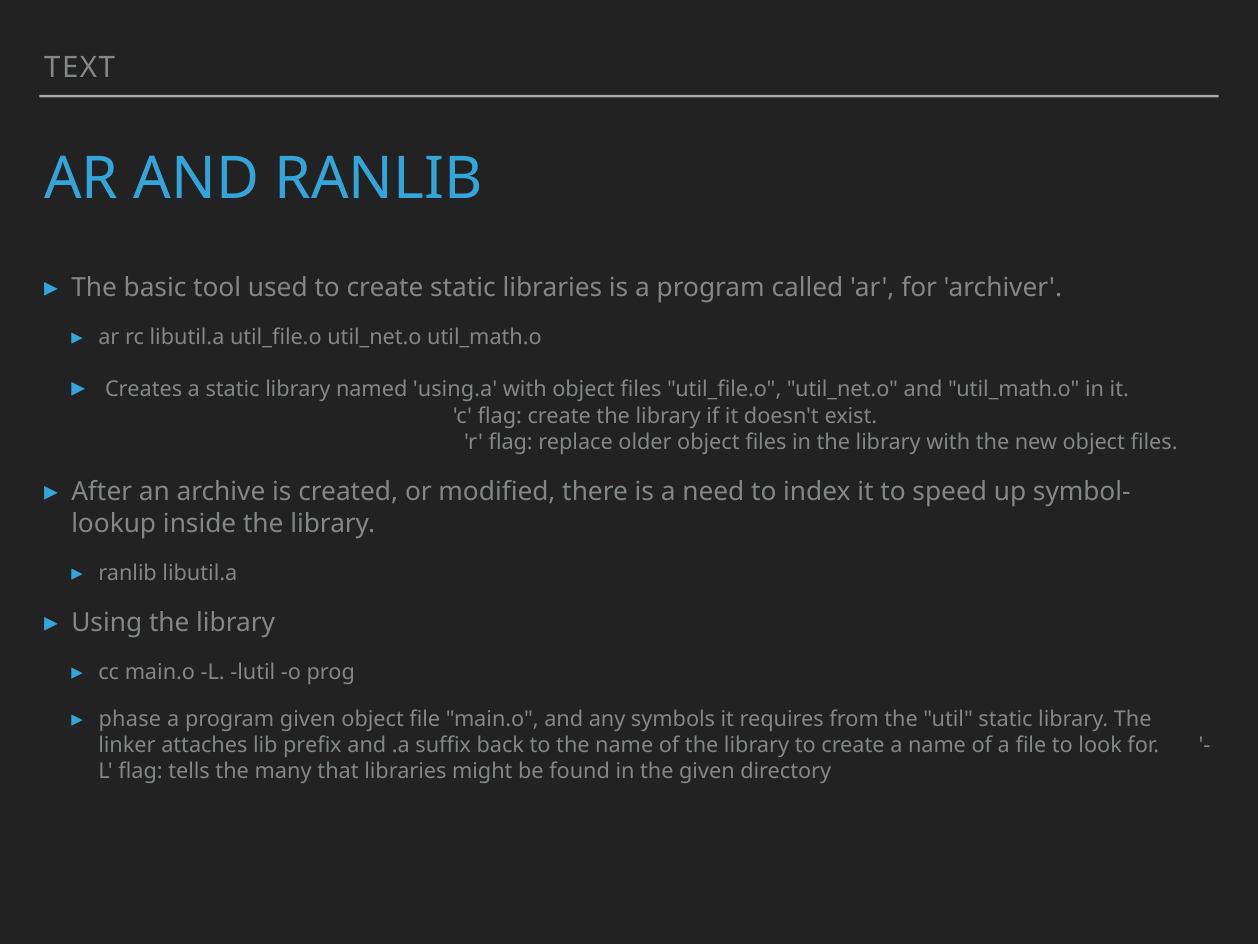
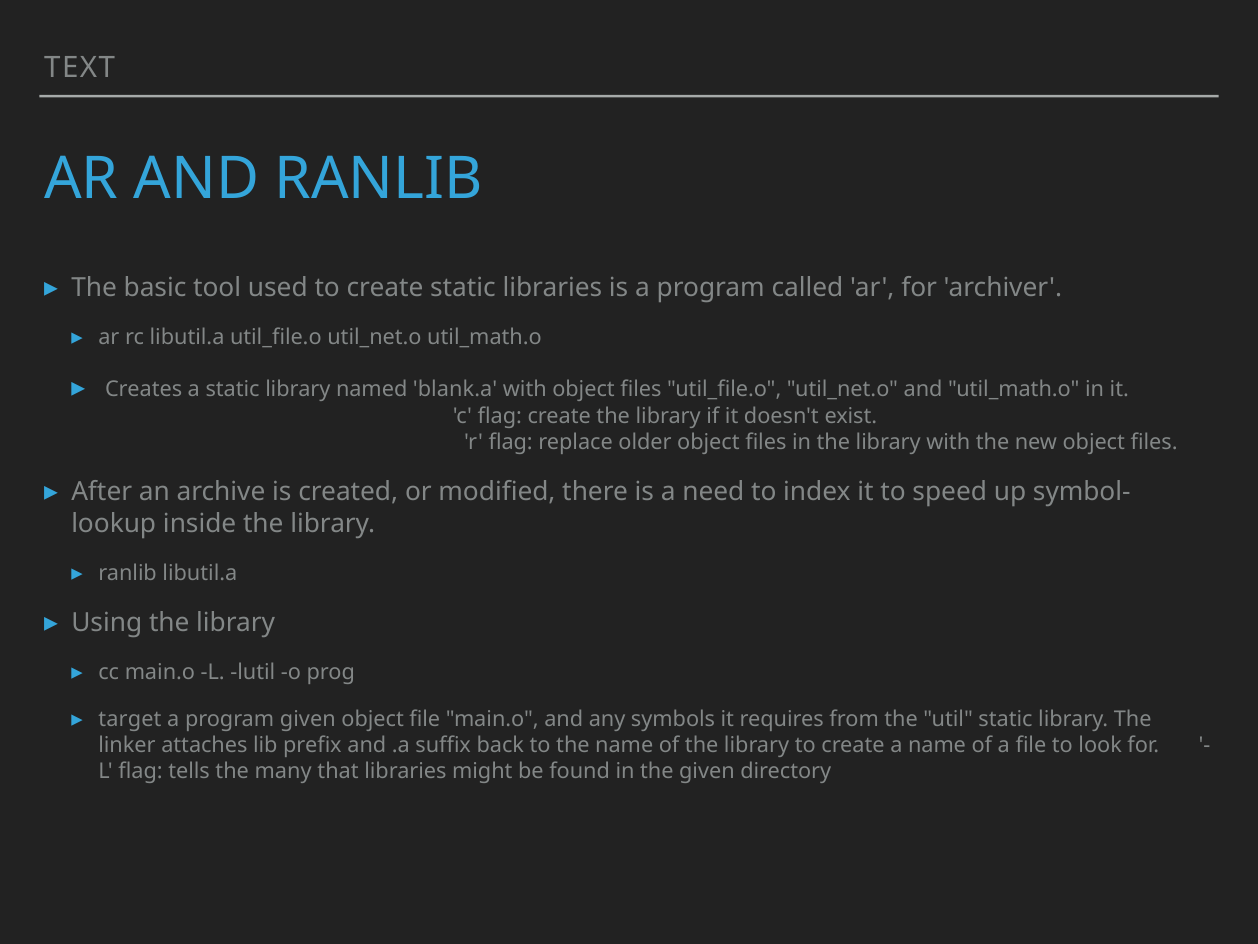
using.a: using.a -> blank.a (455, 389)
phase: phase -> target (130, 719)
